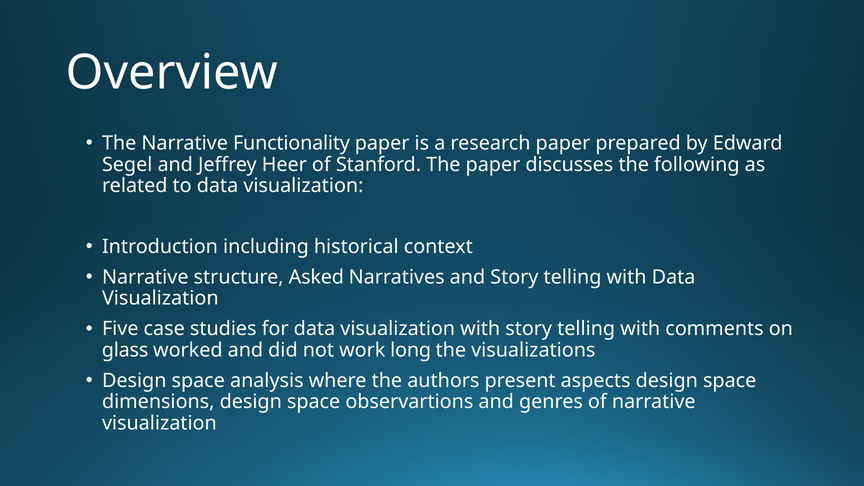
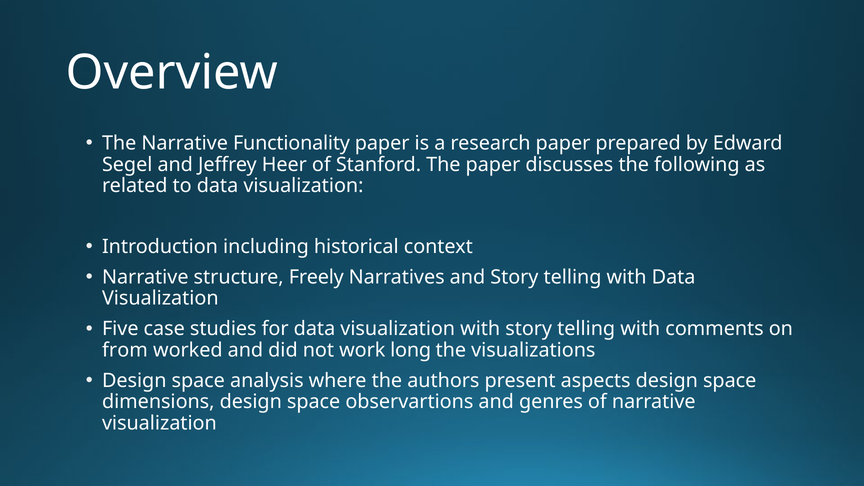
Asked: Asked -> Freely (316, 277)
glass: glass -> from (125, 350)
